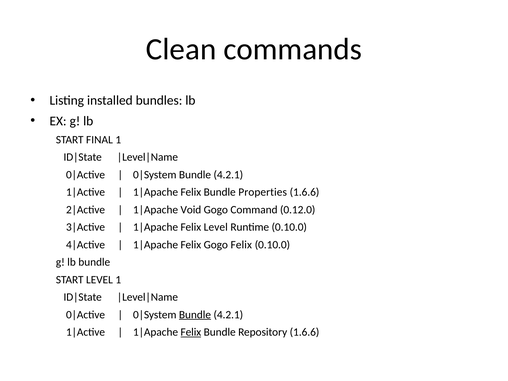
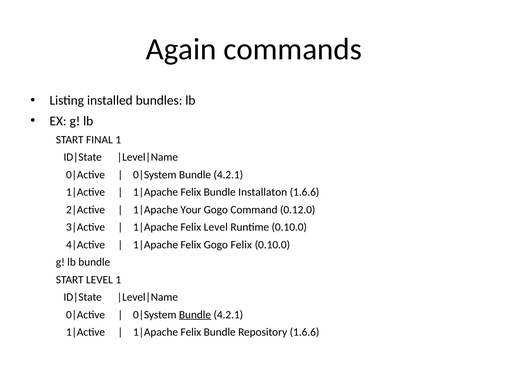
Clean: Clean -> Again (181, 49)
Properties: Properties -> Installaton (263, 192)
Void: Void -> Your (191, 210)
Felix underline: present -> none (191, 332)
